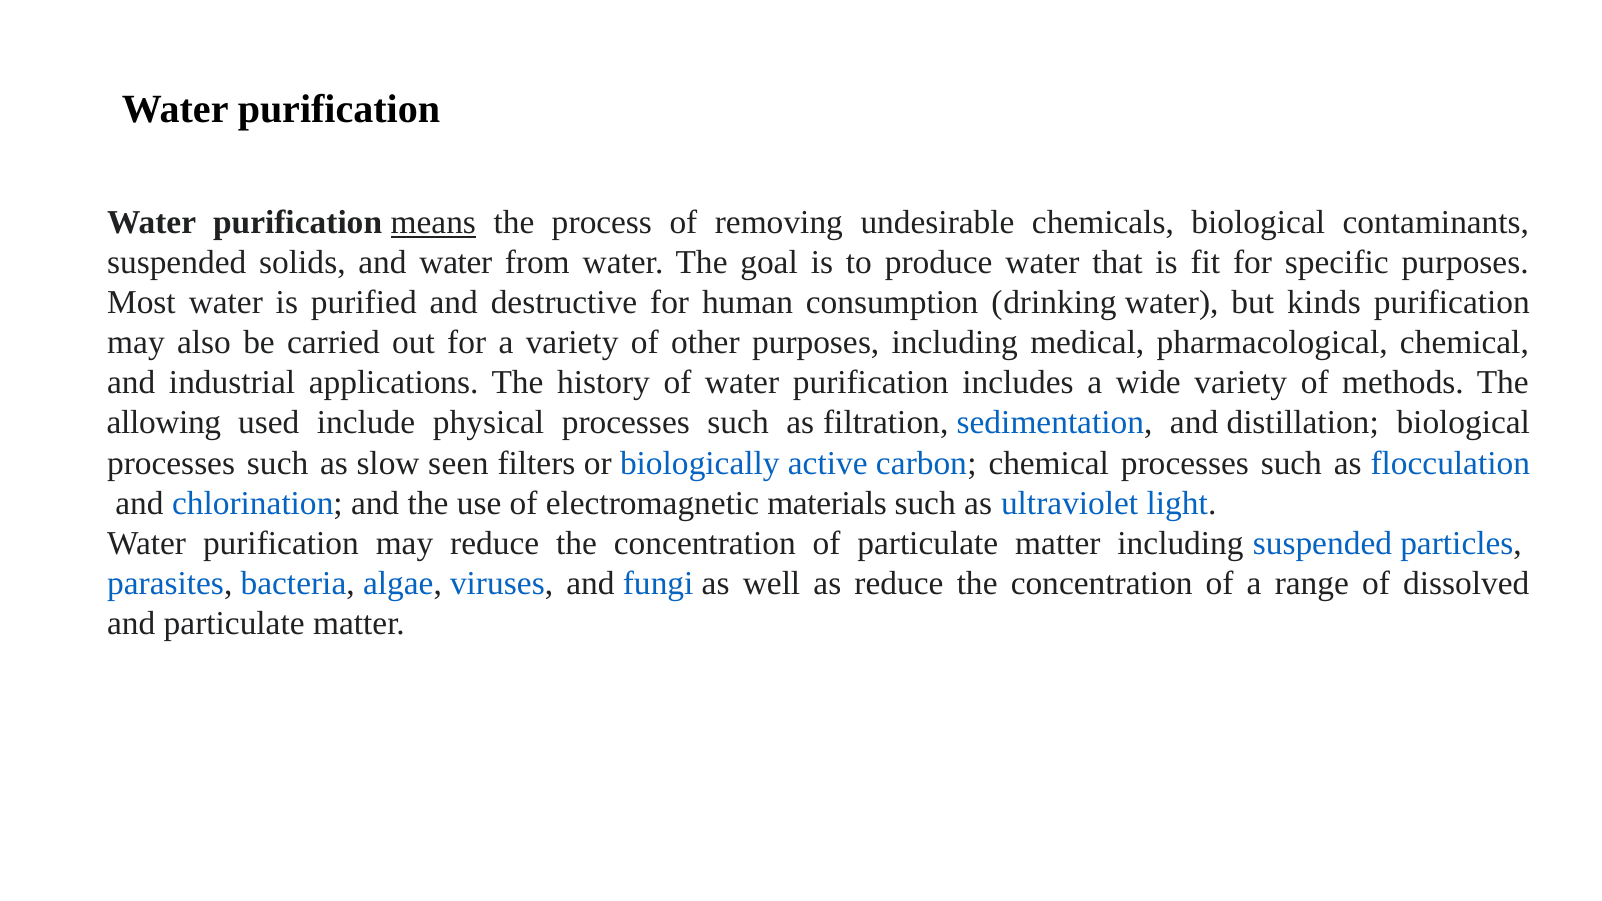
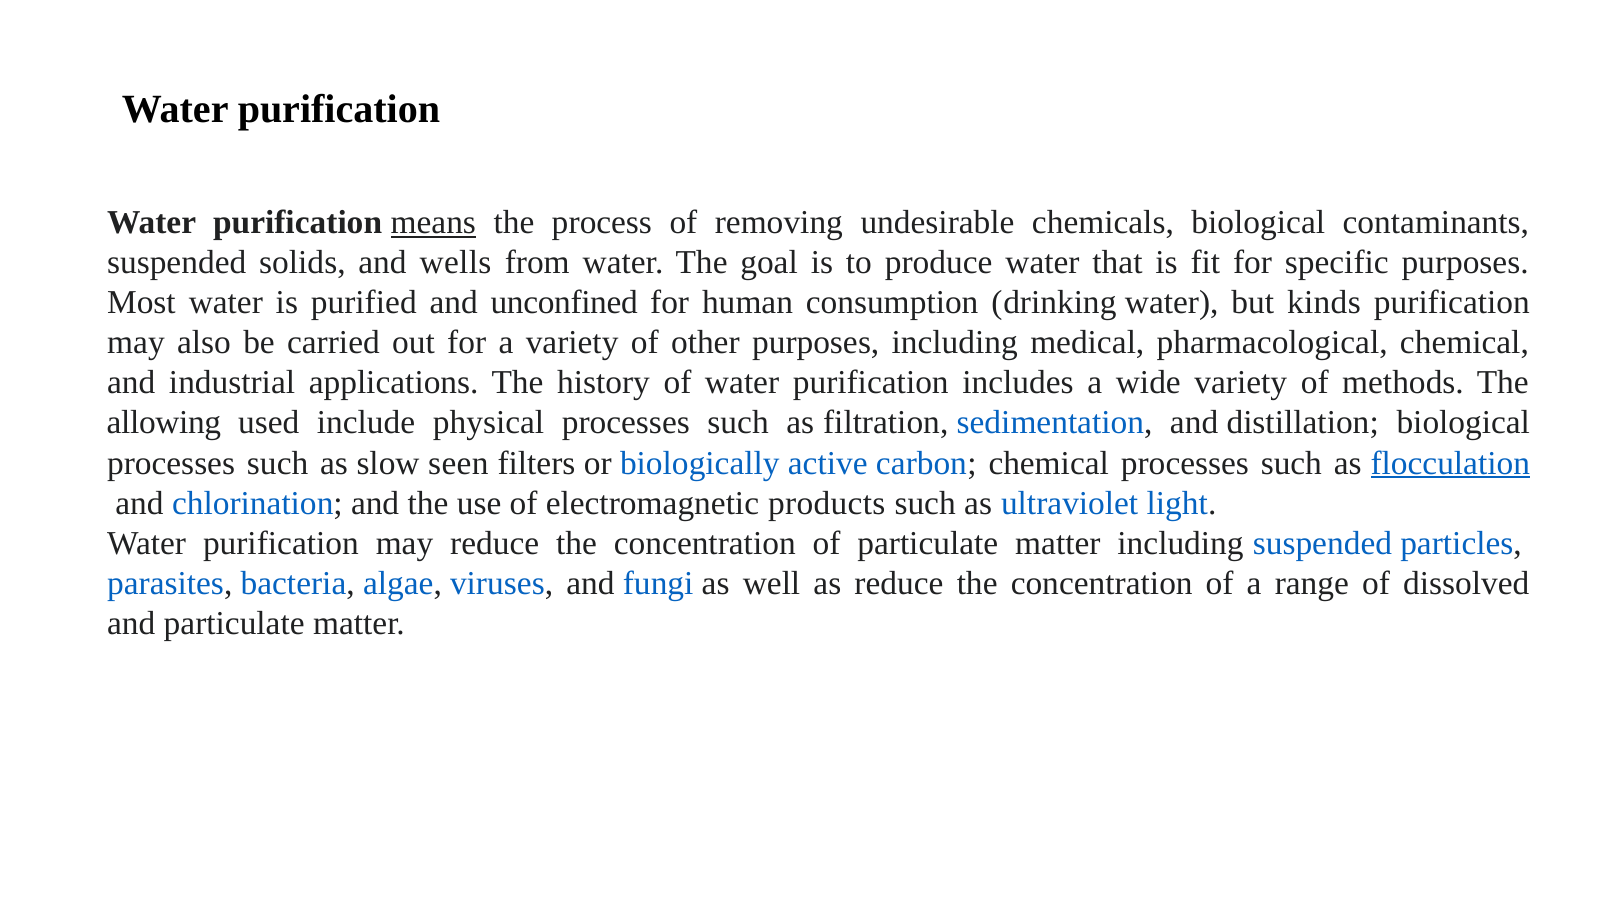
and water: water -> wells (456, 263)
destructive: destructive -> unconfined (564, 303)
flocculation underline: none -> present (1450, 463)
materials: materials -> products (827, 503)
